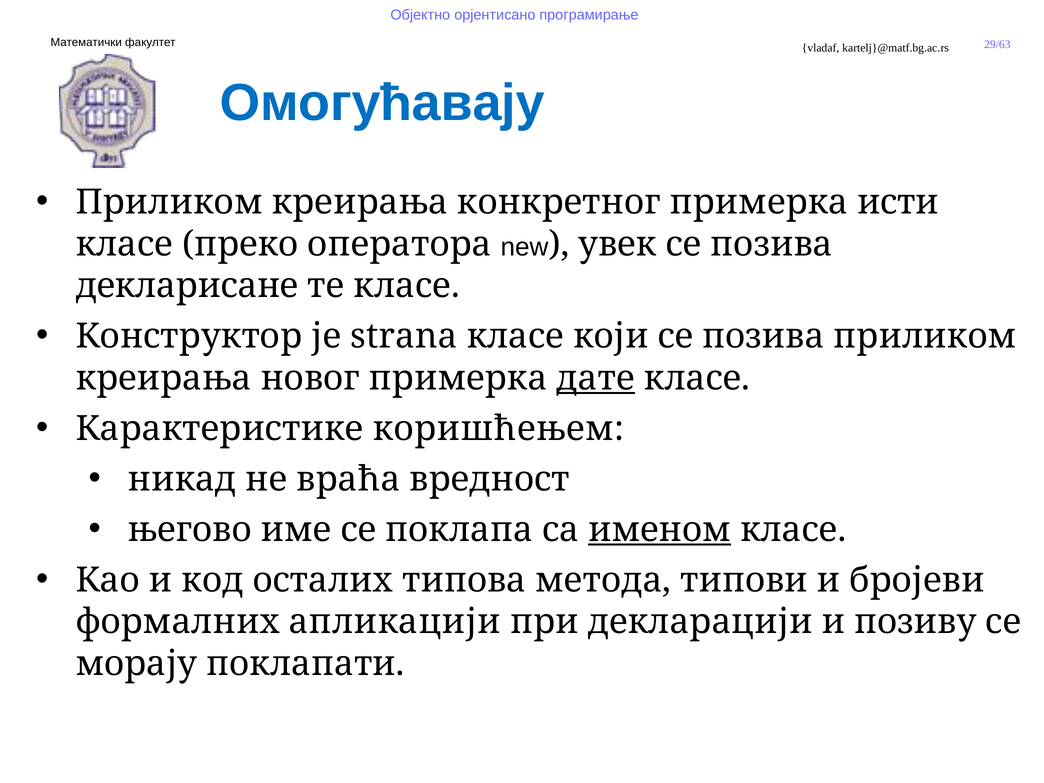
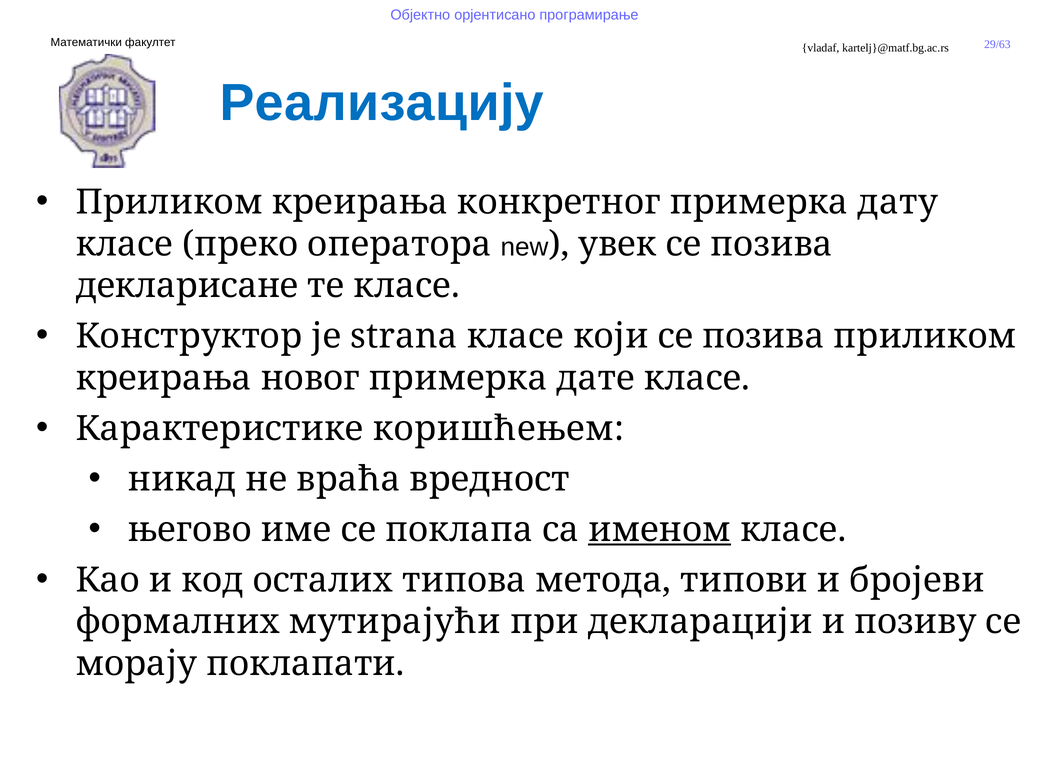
Омогућавају: Омогућавају -> Реализацију (382, 103)
исти: исти -> дату (898, 202)
дате underline: present -> none (596, 378)
апликацији: апликацији -> мутирајући (395, 622)
